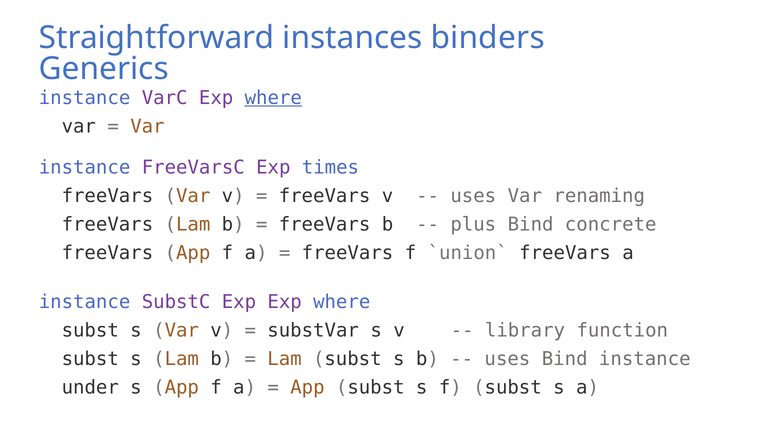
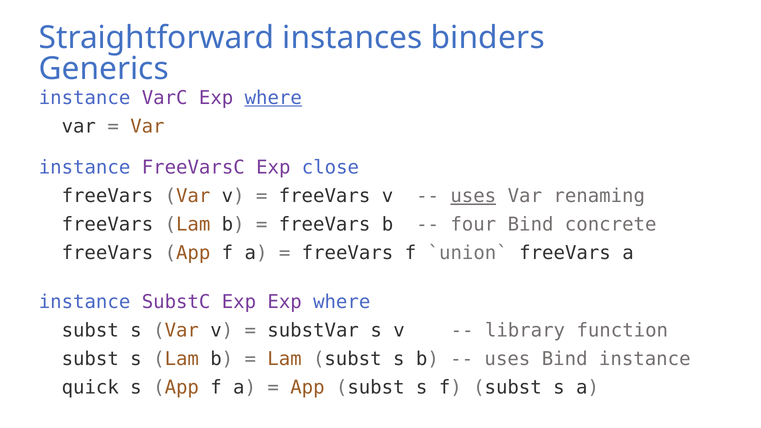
times: times -> close (330, 168)
uses underline: none -> present (473, 196)
plus: plus -> four (473, 225)
under: under -> quick (90, 388)
